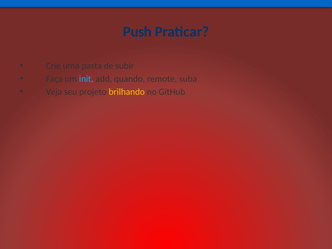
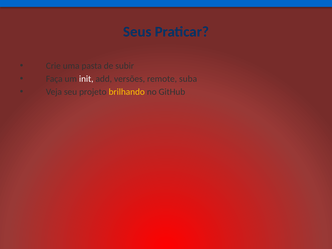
Push: Push -> Seus (137, 32)
init colour: light blue -> white (86, 79)
quando: quando -> versões (130, 79)
